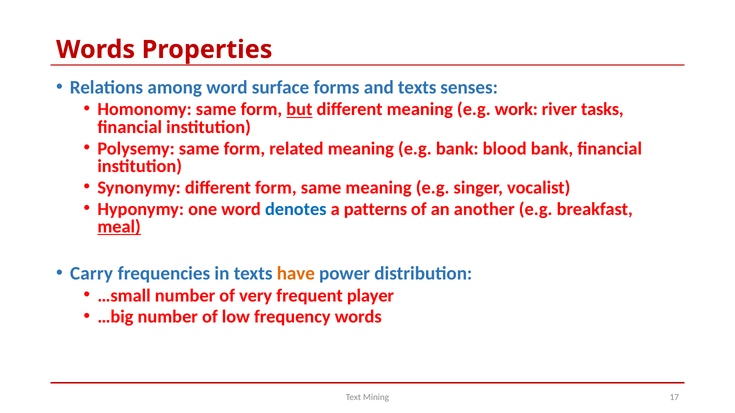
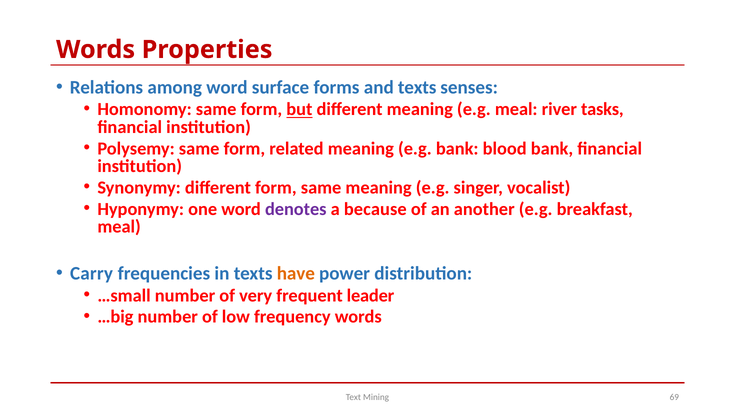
e.g work: work -> meal (516, 110)
denotes colour: blue -> purple (296, 209)
patterns: patterns -> because (375, 209)
meal underline: present -> none (119, 227)
player: player -> leader (370, 296)
17: 17 -> 69 (674, 398)
